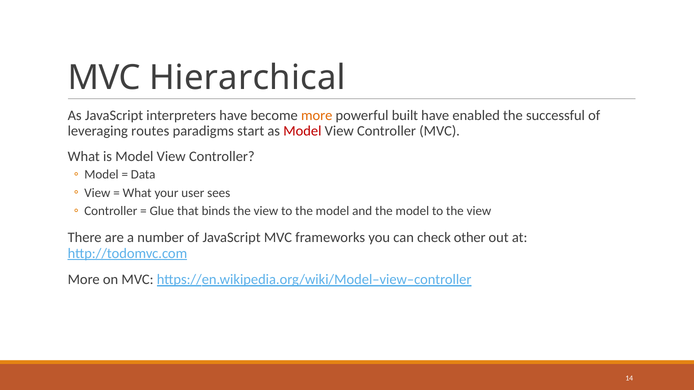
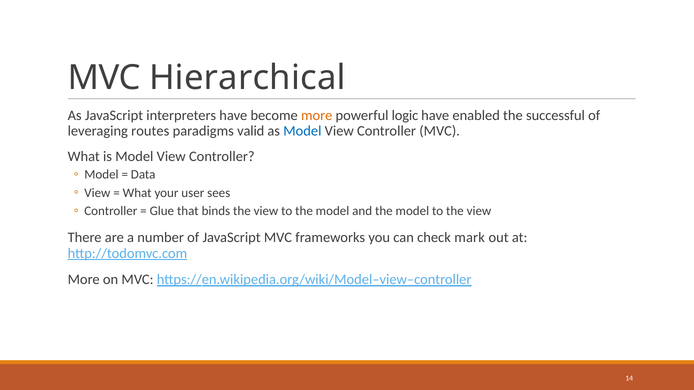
built: built -> logic (405, 115)
start: start -> valid (251, 131)
Model colour: red -> blue (302, 131)
other: other -> mark (470, 238)
